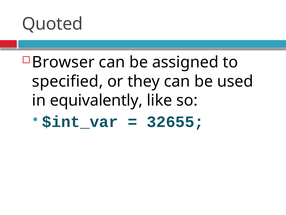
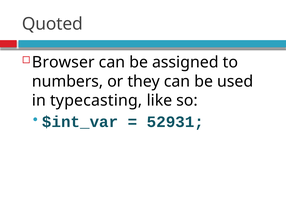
specified: specified -> numbers (68, 81)
equivalently: equivalently -> typecasting (96, 100)
32655: 32655 -> 52931 (175, 121)
